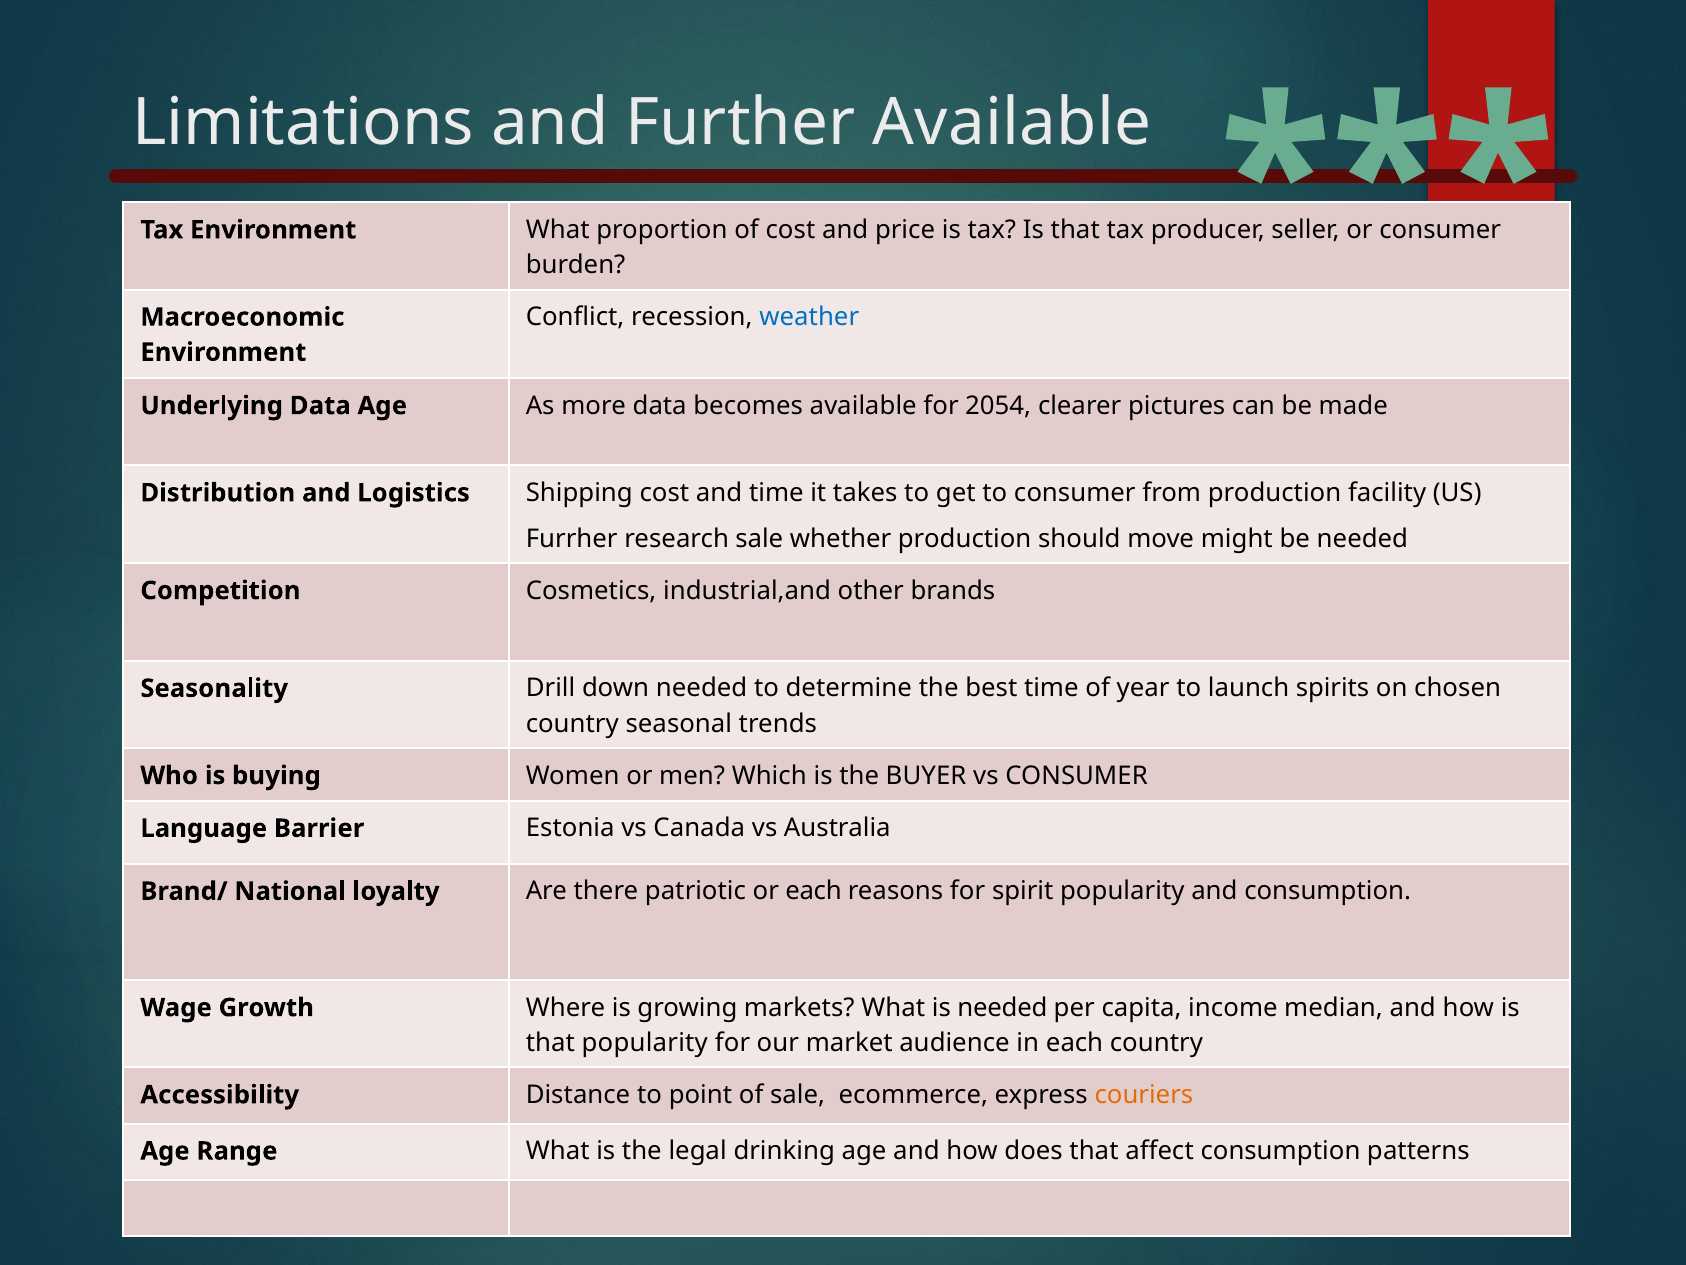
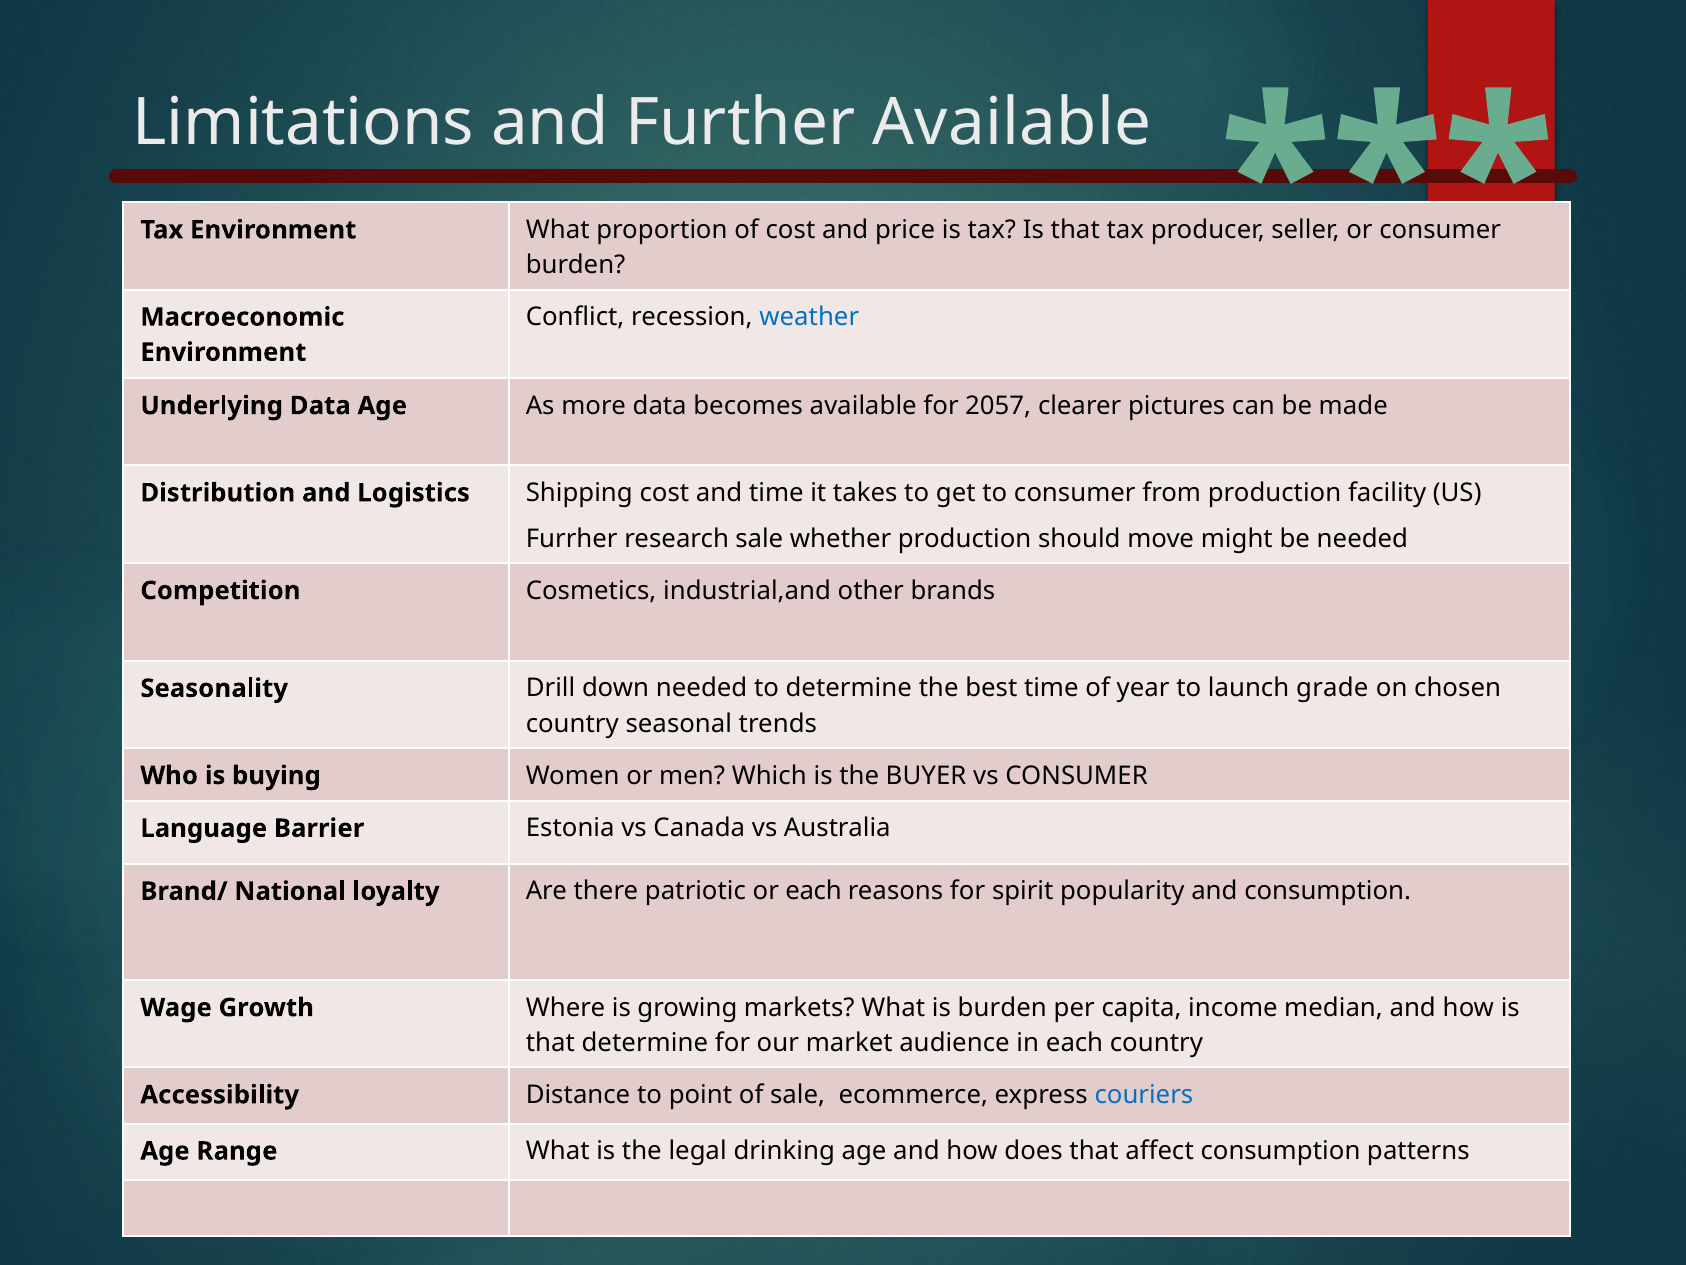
2054: 2054 -> 2057 (998, 406)
spirits: spirits -> grade (1332, 688)
is needed: needed -> burden (1002, 1007)
that popularity: popularity -> determine (645, 1042)
couriers colour: orange -> blue (1144, 1095)
